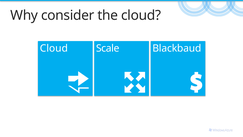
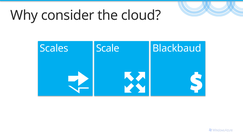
Cloud: Cloud -> Scales (54, 48)
